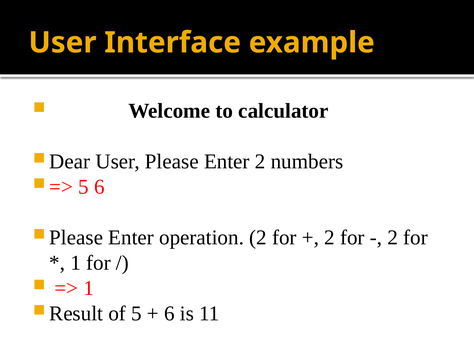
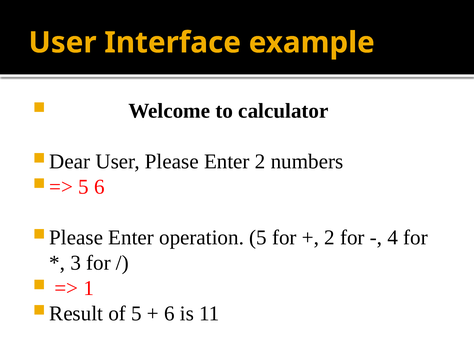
operation 2: 2 -> 5 (258, 237)
2: 2 -> 4 (393, 237)
1: 1 -> 3 (76, 263)
